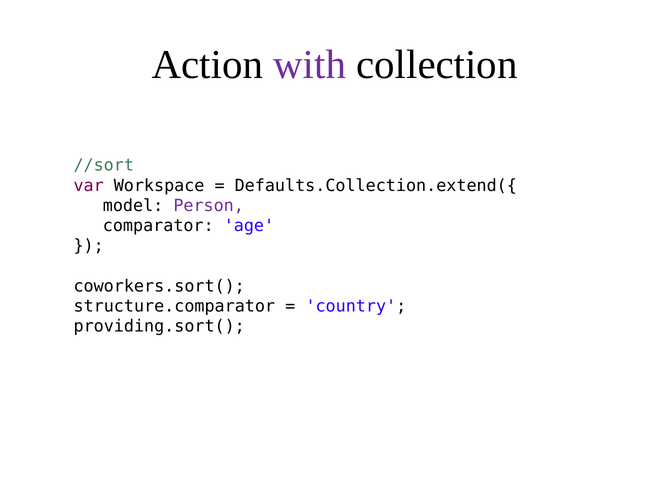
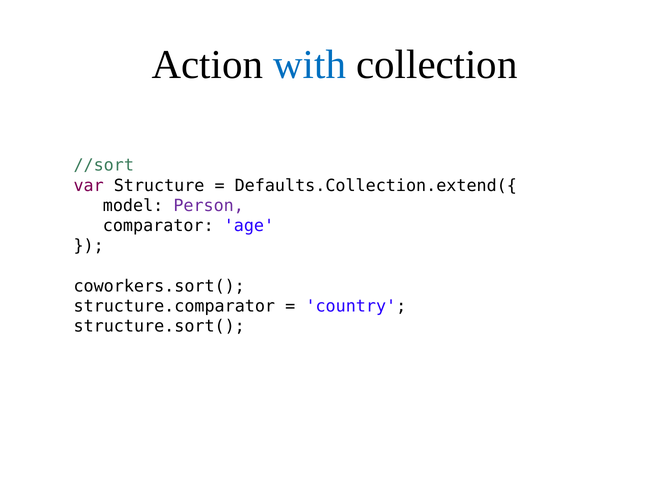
with colour: purple -> blue (310, 65)
Workspace: Workspace -> Structure (159, 185)
providing.sort(: providing.sort( -> structure.sort( (159, 326)
